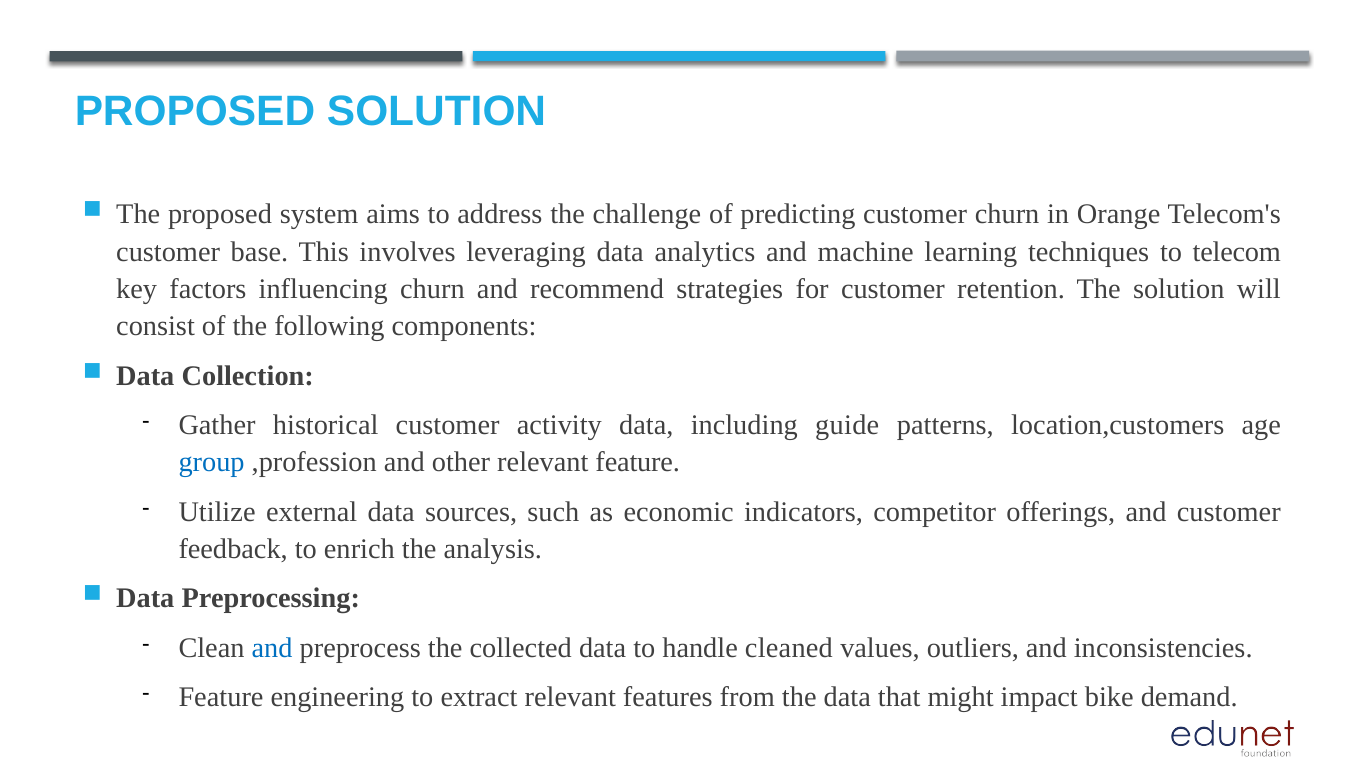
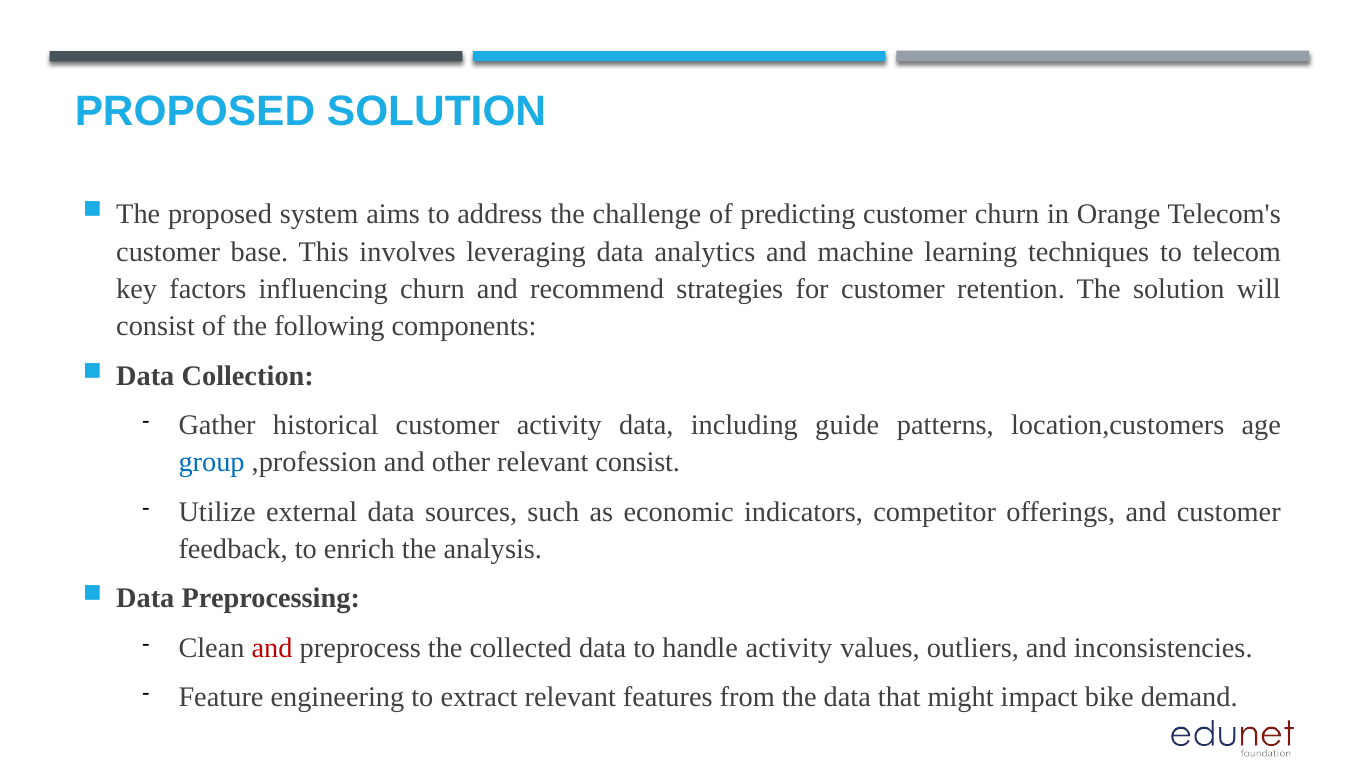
relevant feature: feature -> consist (638, 462)
and colour: blue -> red (272, 647)
handle cleaned: cleaned -> activity (789, 647)
